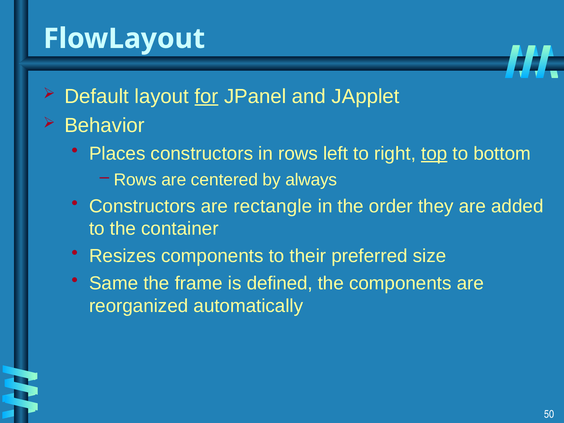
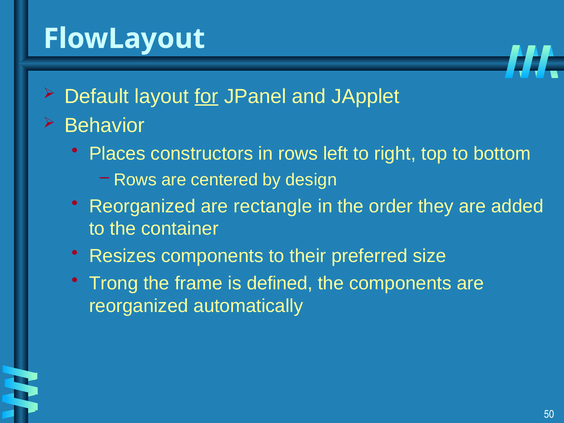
top underline: present -> none (434, 154)
always: always -> design (311, 180)
Constructors: Constructors -> Reorganized (142, 206)
Same: Same -> Trong (114, 283)
